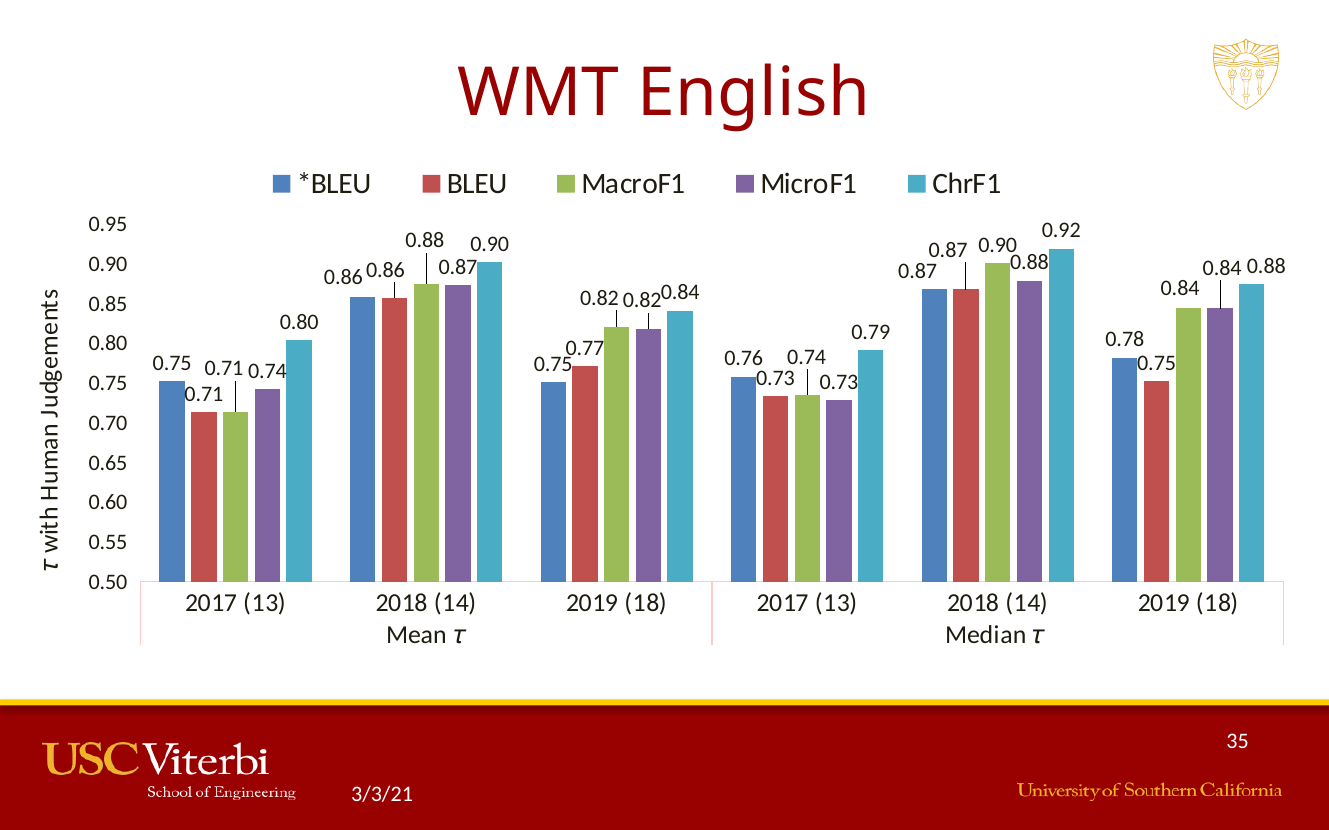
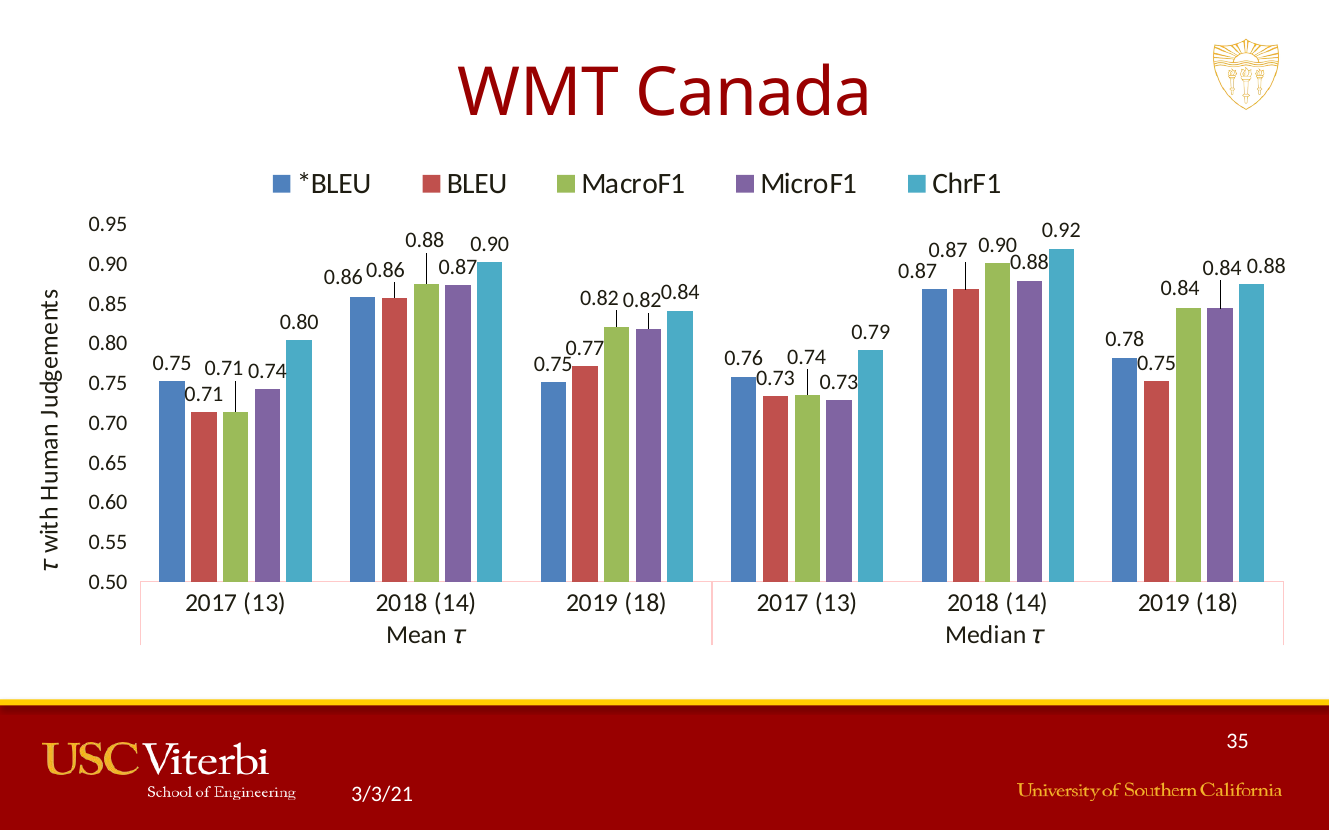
English: English -> Canada (754, 93)
